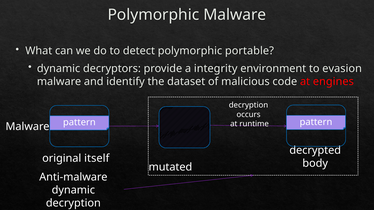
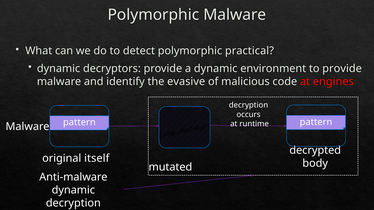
portable: portable -> practical (249, 51)
a integrity: integrity -> dynamic (216, 69)
to evasion: evasion -> provide (342, 69)
dataset: dataset -> evasive (186, 82)
